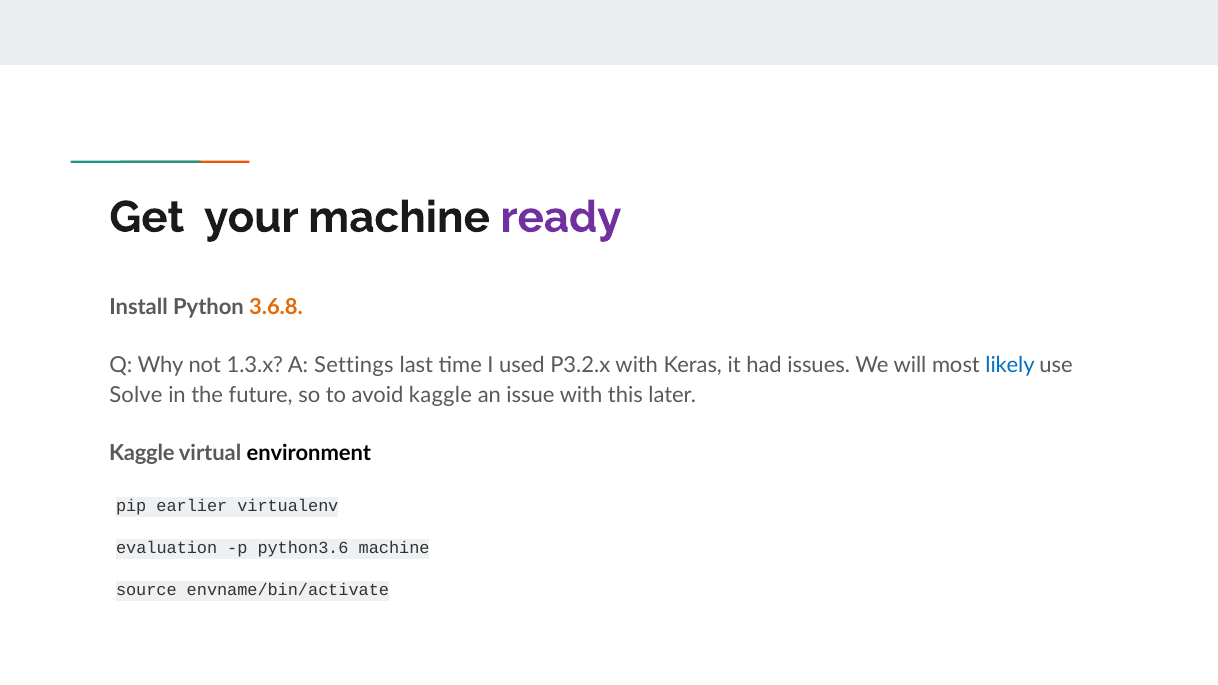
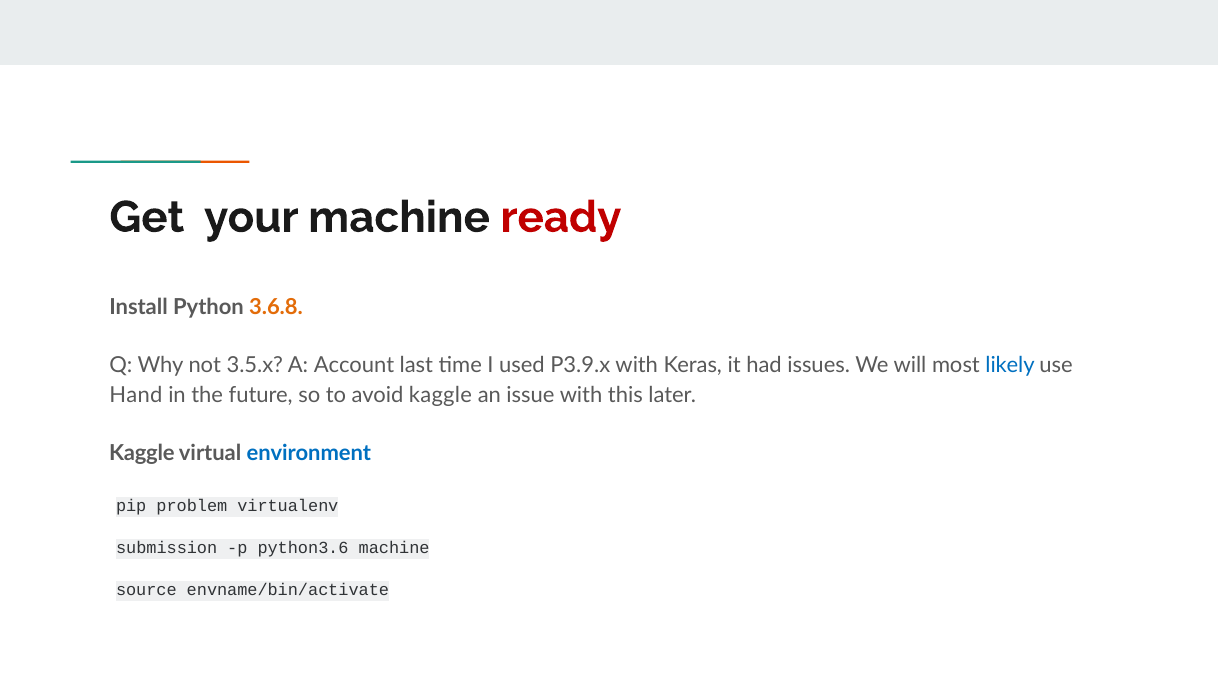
ready colour: purple -> red (561, 217)
1.3.x: 1.3.x -> 3.5.x (255, 365)
Settings: Settings -> Account (354, 365)
P3.2.x: P3.2.x -> P3.9.x (580, 365)
Solve: Solve -> Hand (136, 396)
environment colour: black -> blue (309, 453)
earlier: earlier -> problem (192, 506)
evaluation: evaluation -> submission (167, 548)
